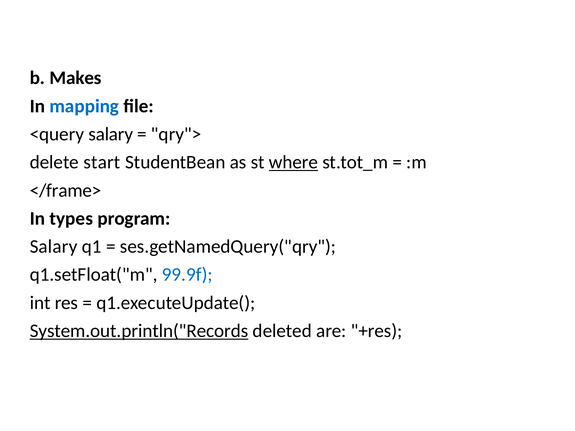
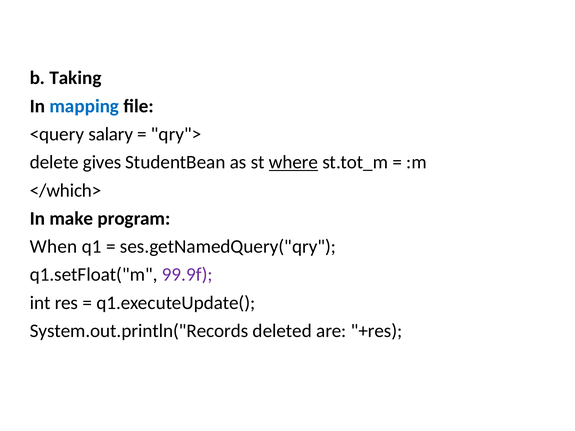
Makes: Makes -> Taking (75, 78)
start: start -> gives (102, 162)
</frame>: </frame> -> </which> (66, 190)
types: types -> make (71, 219)
Salary: Salary -> When (54, 247)
99.9f colour: blue -> purple (187, 275)
System.out.println("Records underline: present -> none (139, 331)
